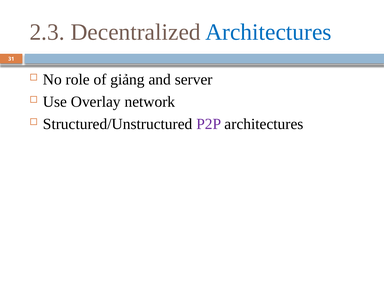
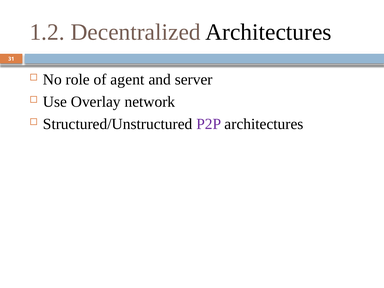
2.3: 2.3 -> 1.2 (47, 32)
Architectures colour: blue -> black (268, 32)
giảng: giảng -> agent (127, 79)
